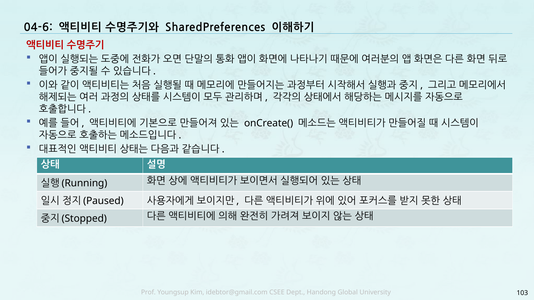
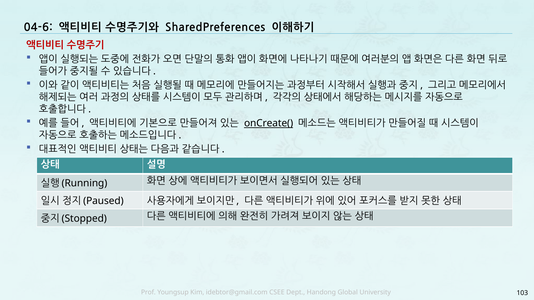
onCreate( underline: none -> present (269, 123)
